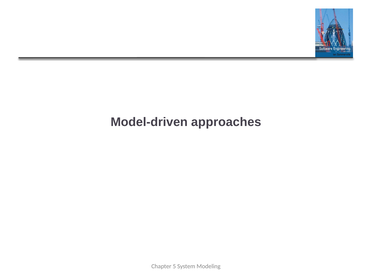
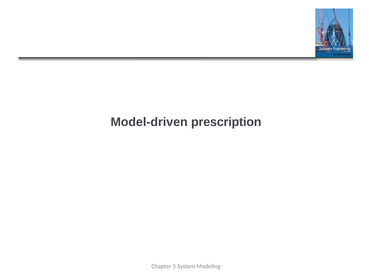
approaches: approaches -> prescription (226, 122)
